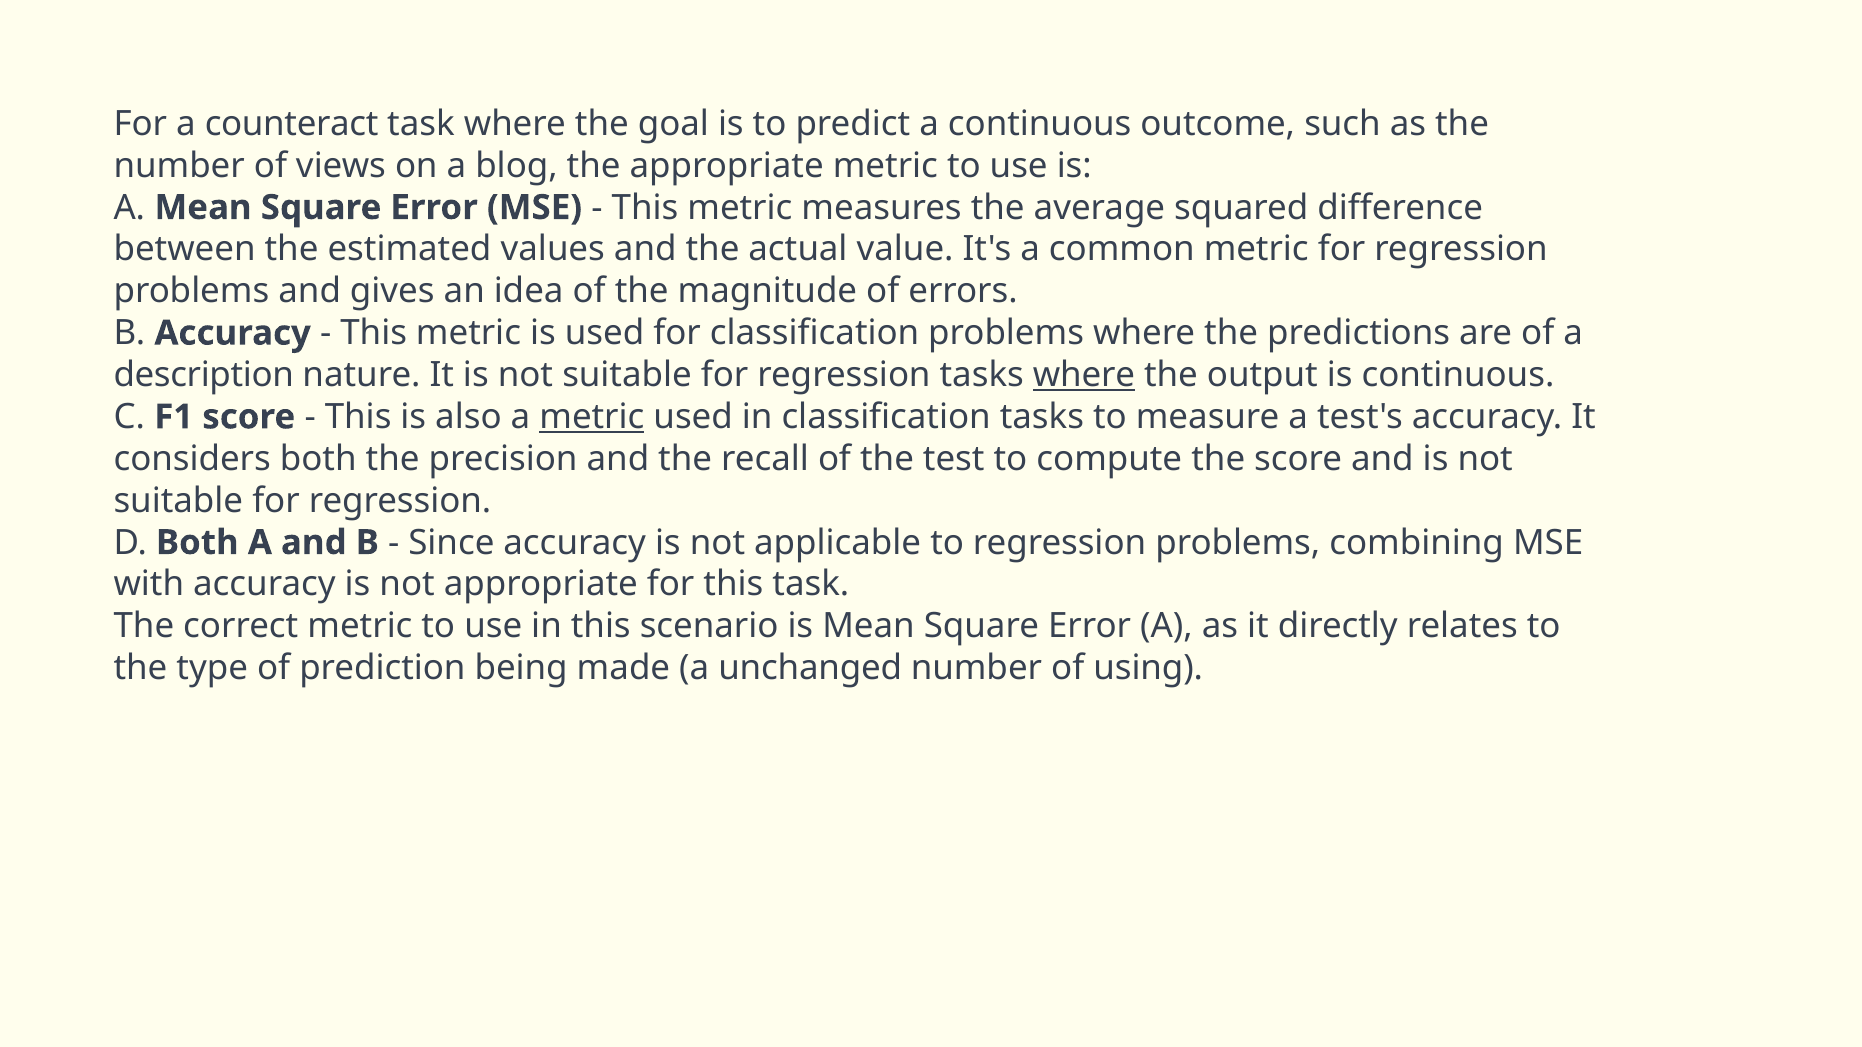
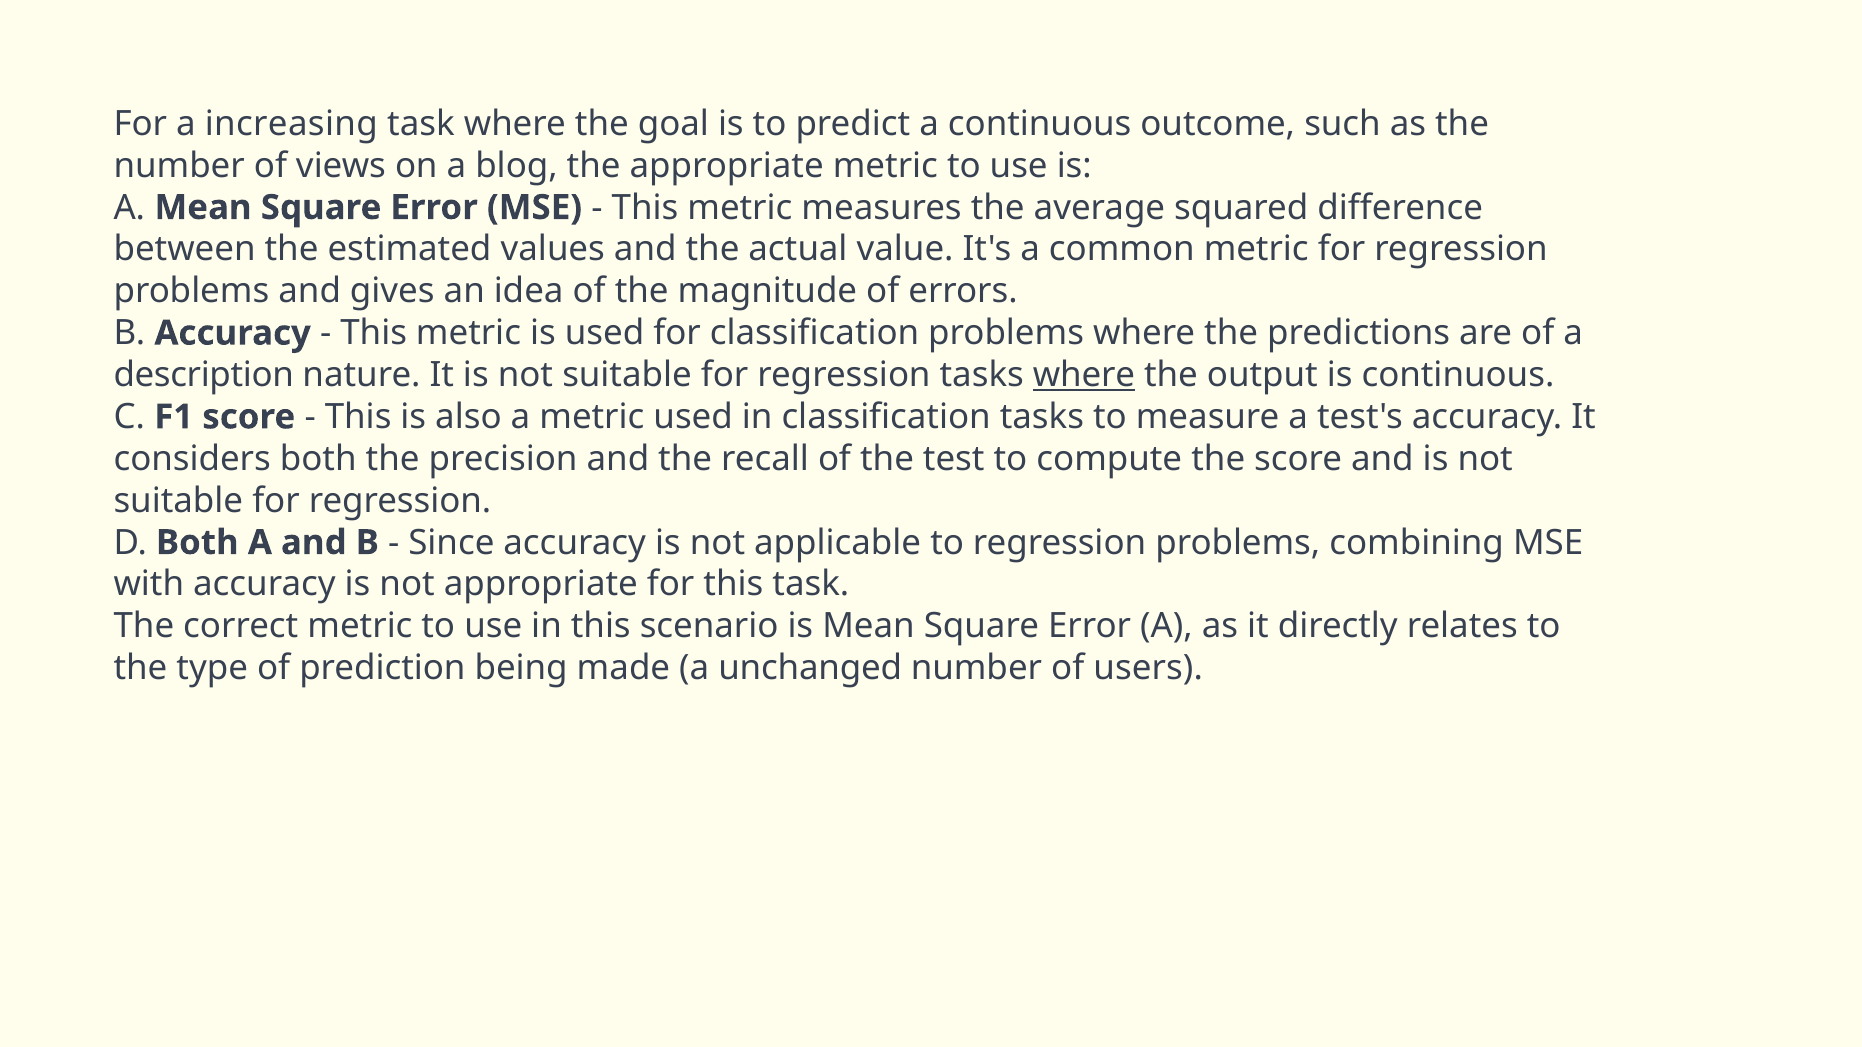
counteract: counteract -> increasing (291, 124)
metric underline: present -> none (592, 417)
using: using -> users (1148, 668)
